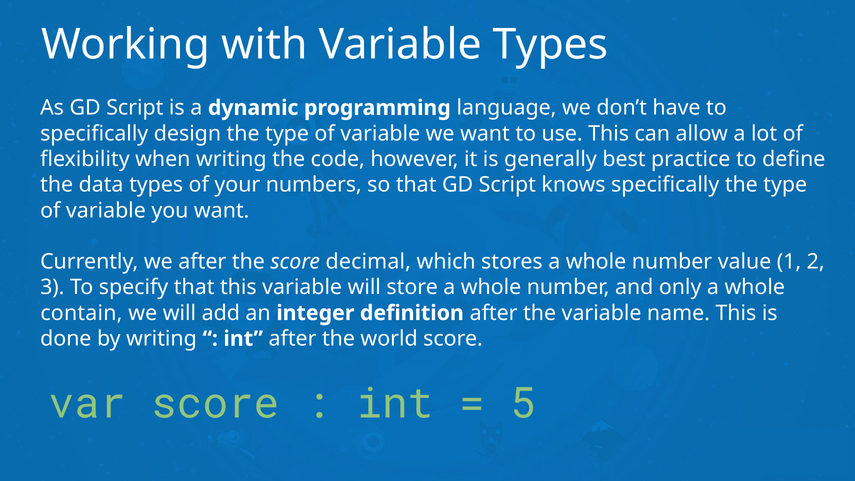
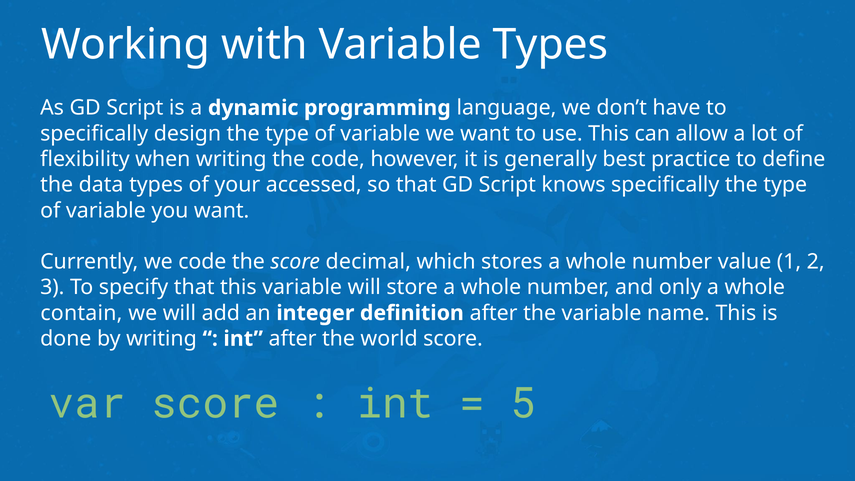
numbers: numbers -> accessed (314, 185)
we after: after -> code (202, 262)
